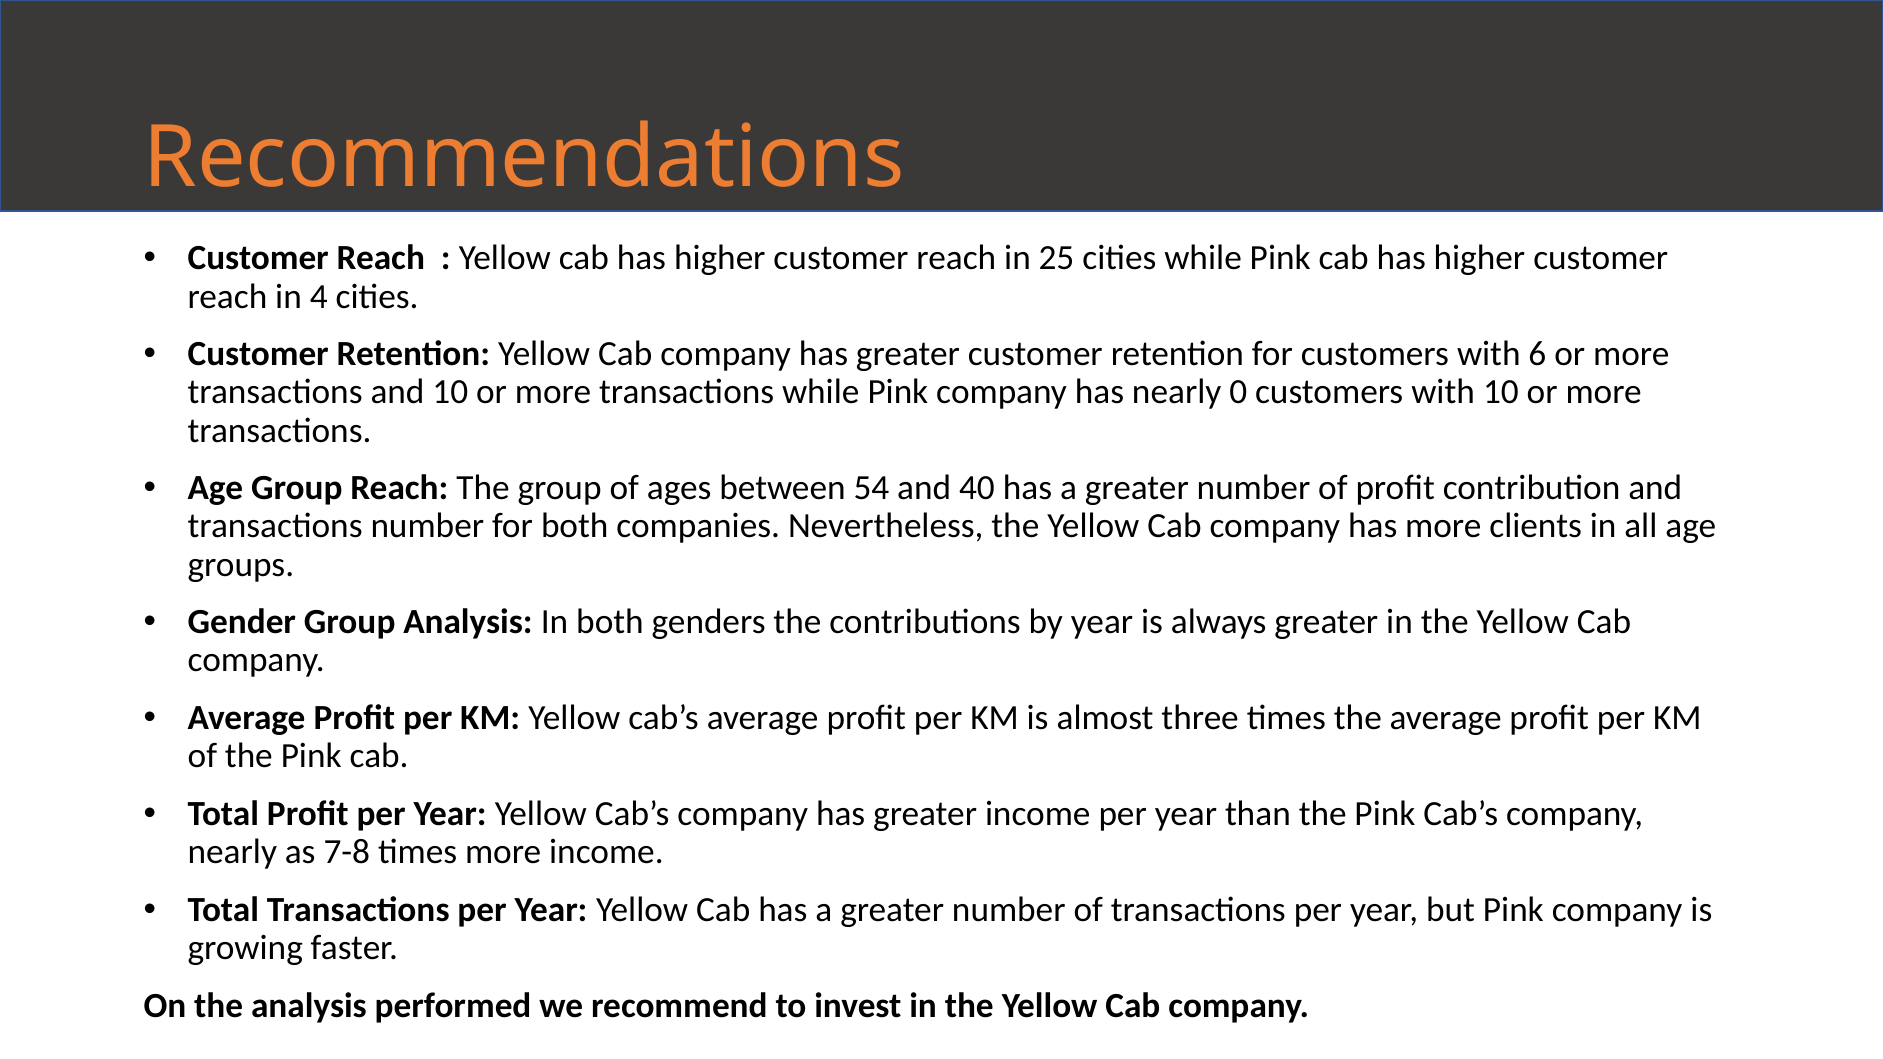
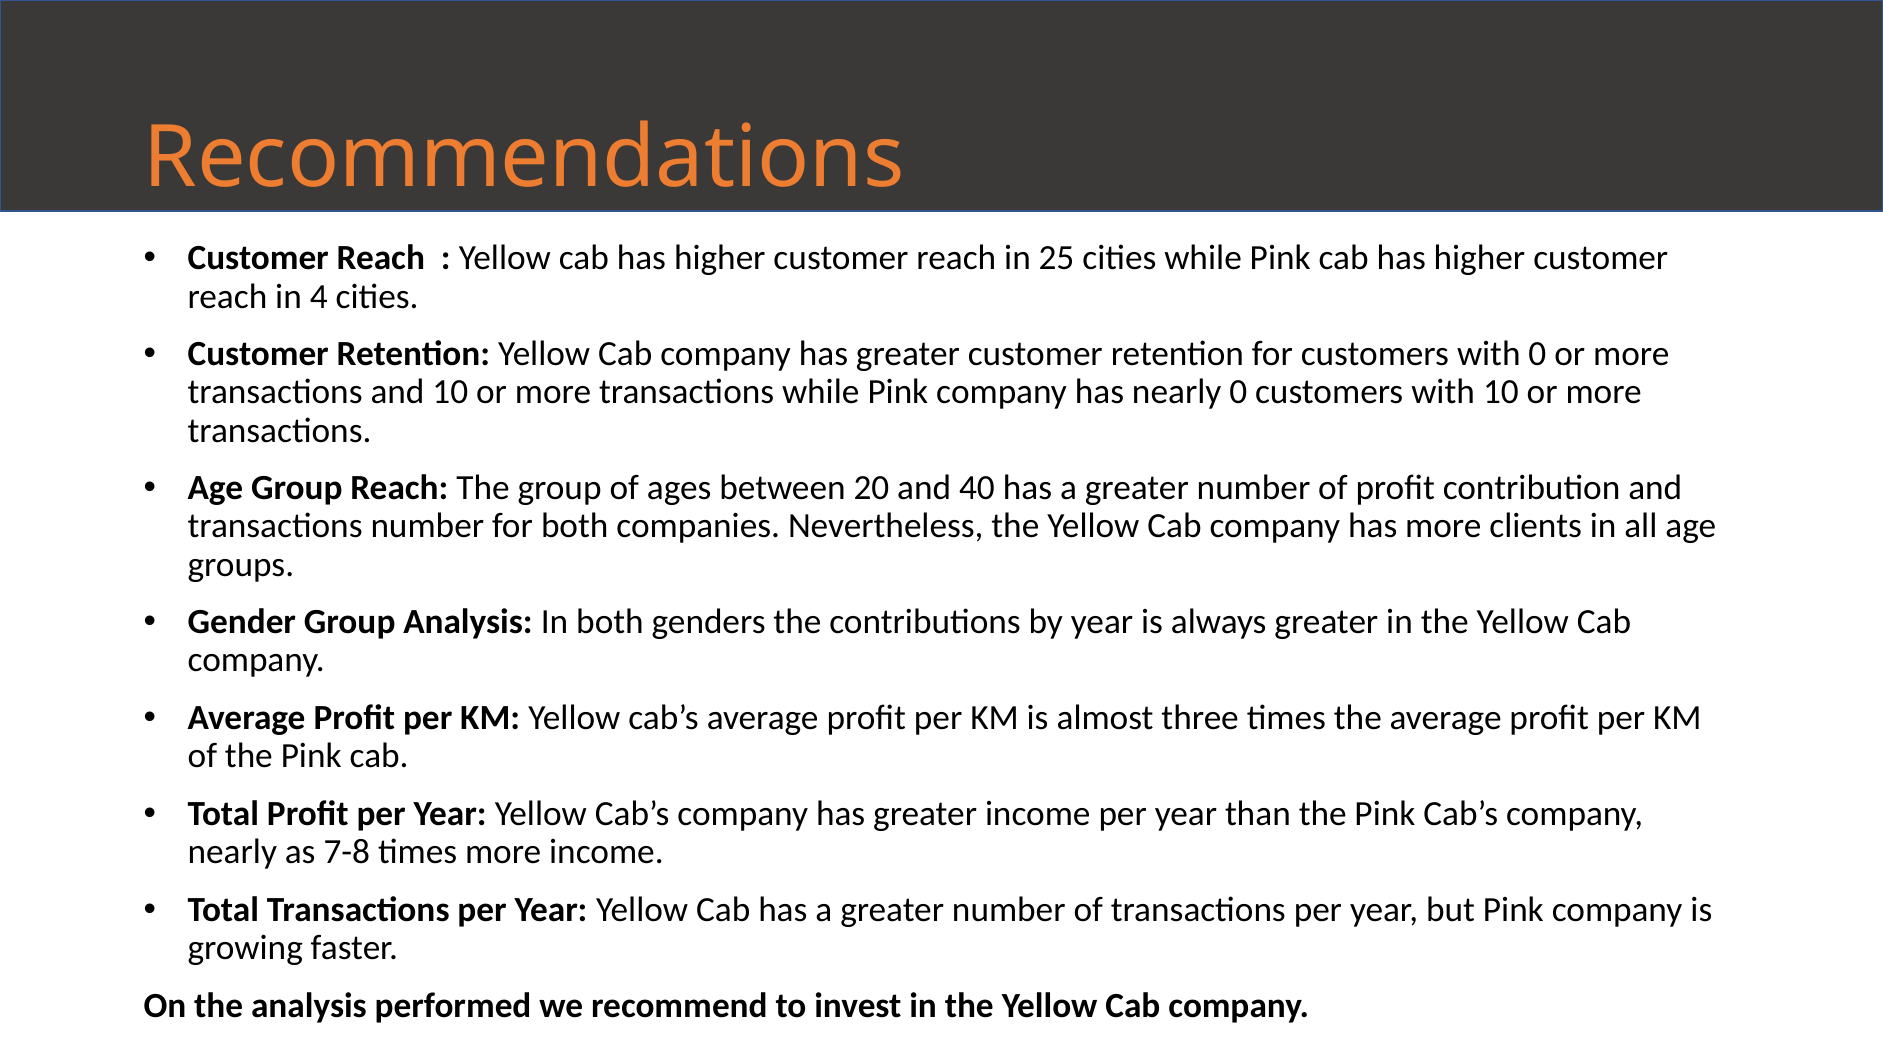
with 6: 6 -> 0 (1537, 354)
54: 54 -> 20 (871, 488)
